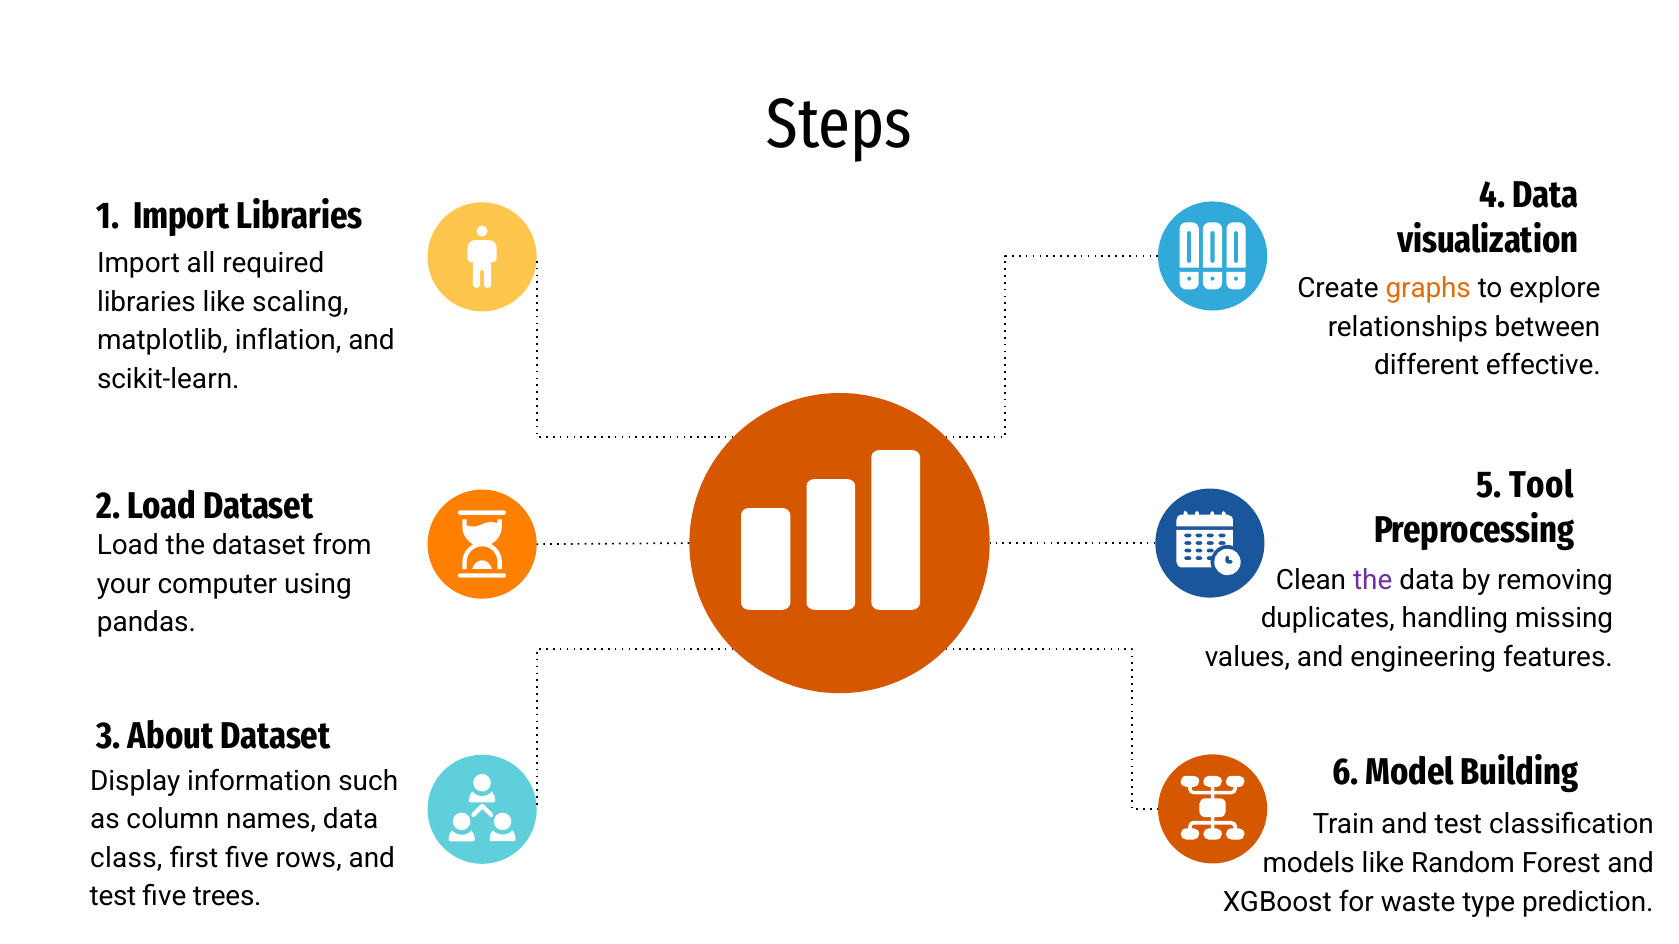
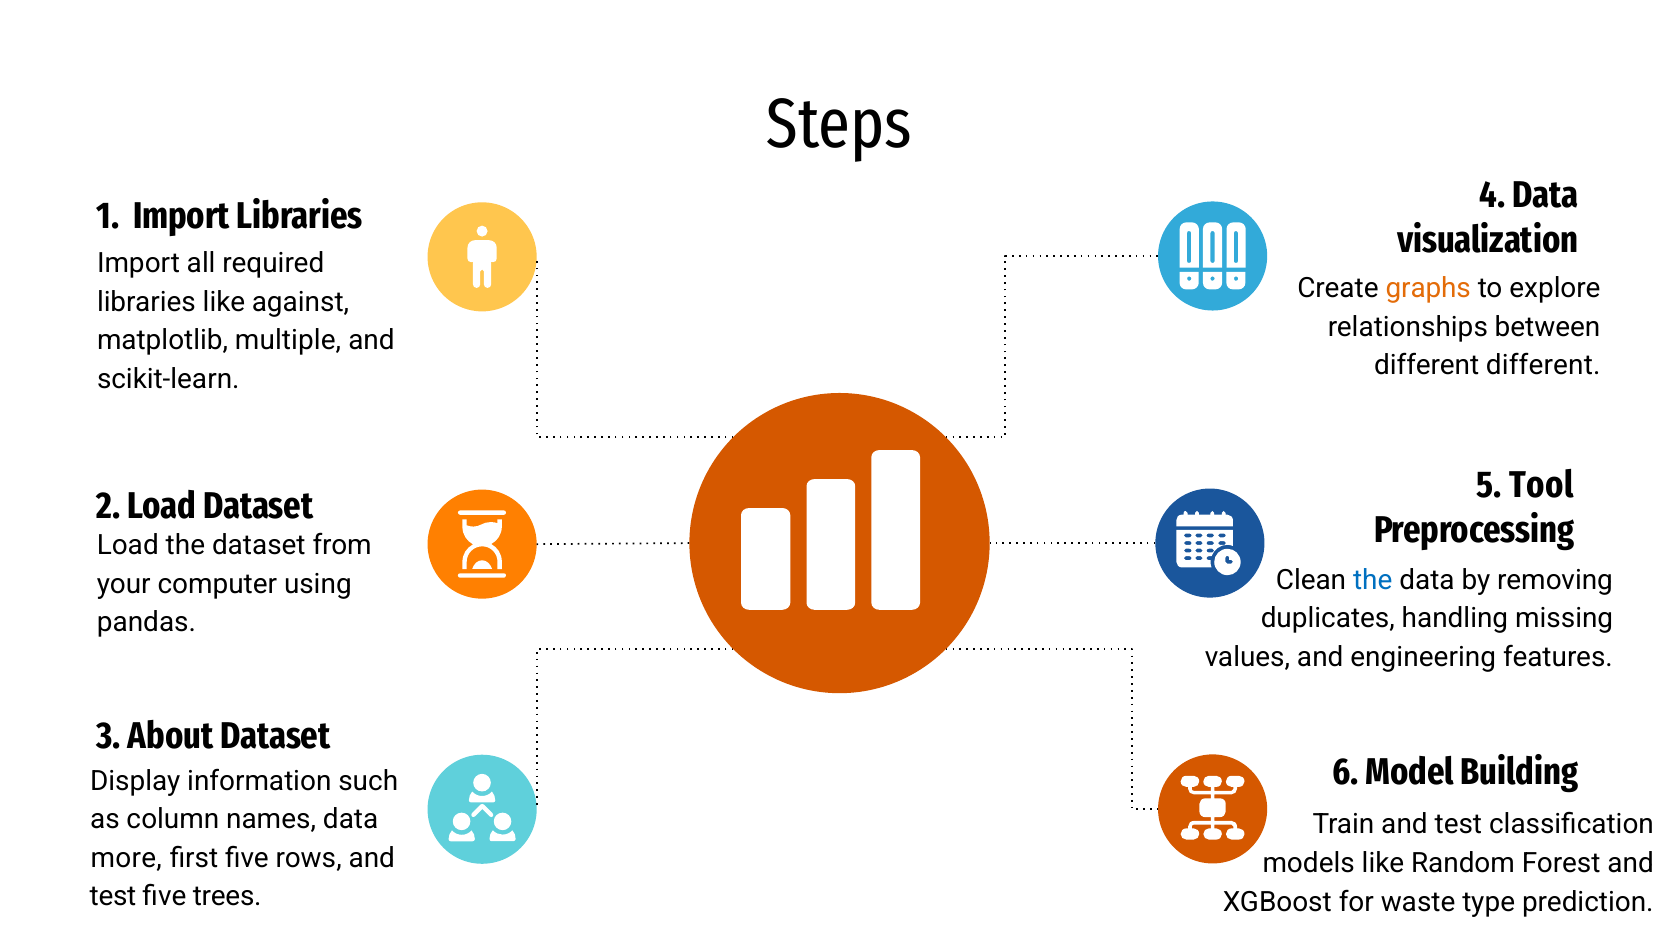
scaling: scaling -> against (300, 302)
inflation: inflation -> multiple (288, 341)
different effective: effective -> different (1543, 366)
the colour: purple -> blue (1373, 580)
class: class -> more (126, 858)
